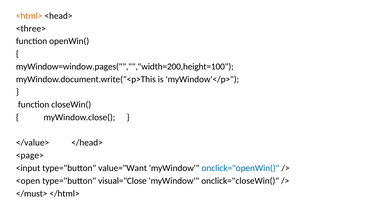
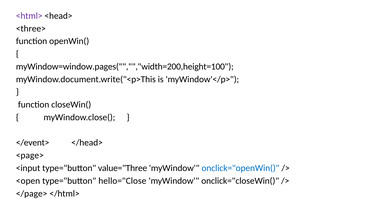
<html> colour: orange -> purple (29, 16)
</value>: </value> -> </event> (33, 143)
value="Want: value="Want -> value="Three (123, 169)
visual="Close: visual="Close -> hello="Close (122, 181)
</must>: </must> -> </page> (32, 194)
